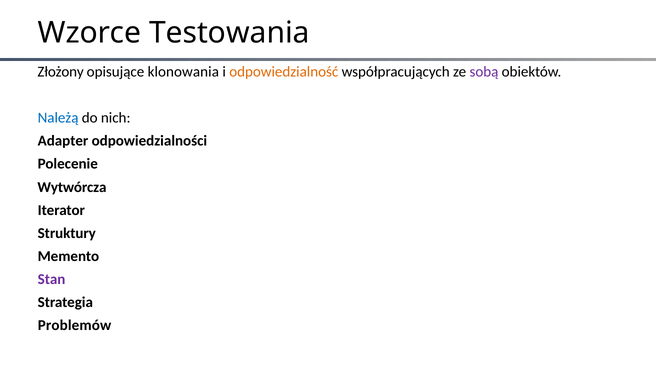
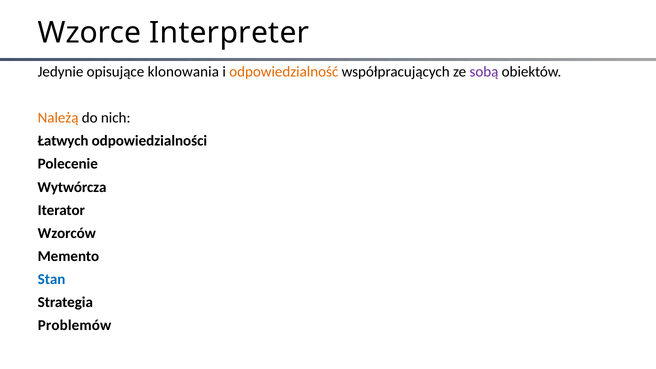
Testowania: Testowania -> Interpreter (229, 33)
Złożony: Złożony -> Jedynie (61, 72)
Należą colour: blue -> orange (58, 118)
Adapter: Adapter -> Łatwych (63, 141)
Struktury: Struktury -> Wzorców (67, 233)
Stan colour: purple -> blue (52, 279)
